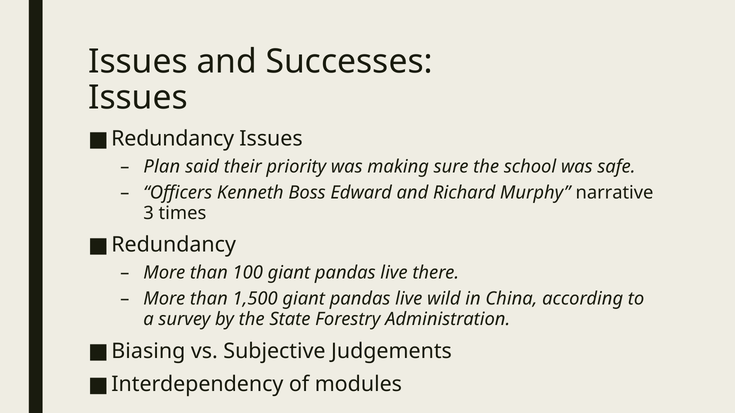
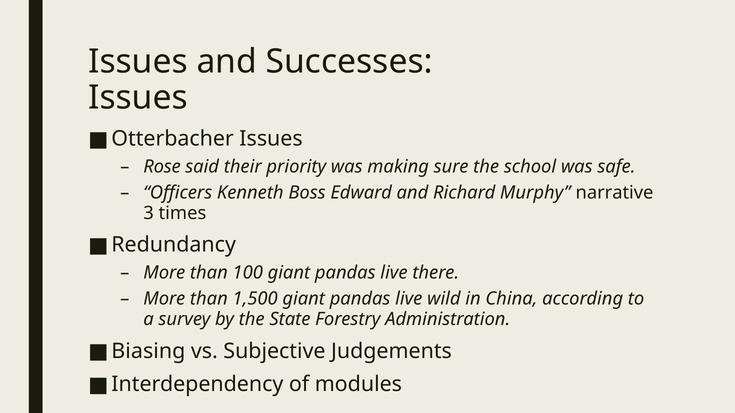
Redundancy: Redundancy -> Otterbacher (173, 139)
Plan: Plan -> Rose (162, 167)
